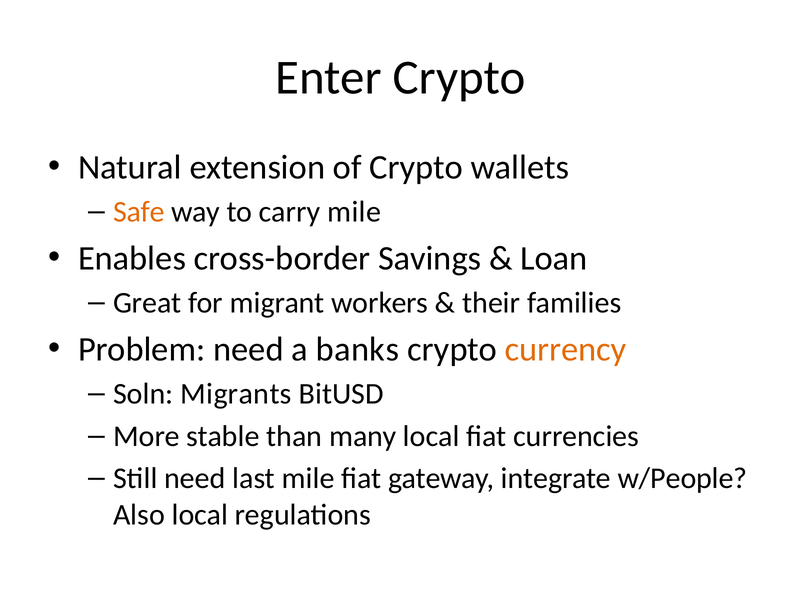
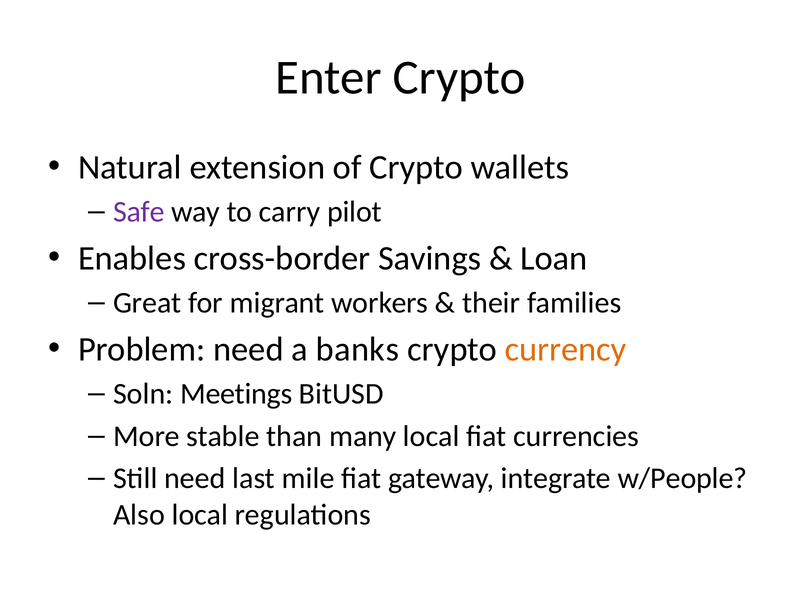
Safe colour: orange -> purple (139, 212)
carry mile: mile -> pilot (354, 212)
Migrants: Migrants -> Meetings (236, 394)
